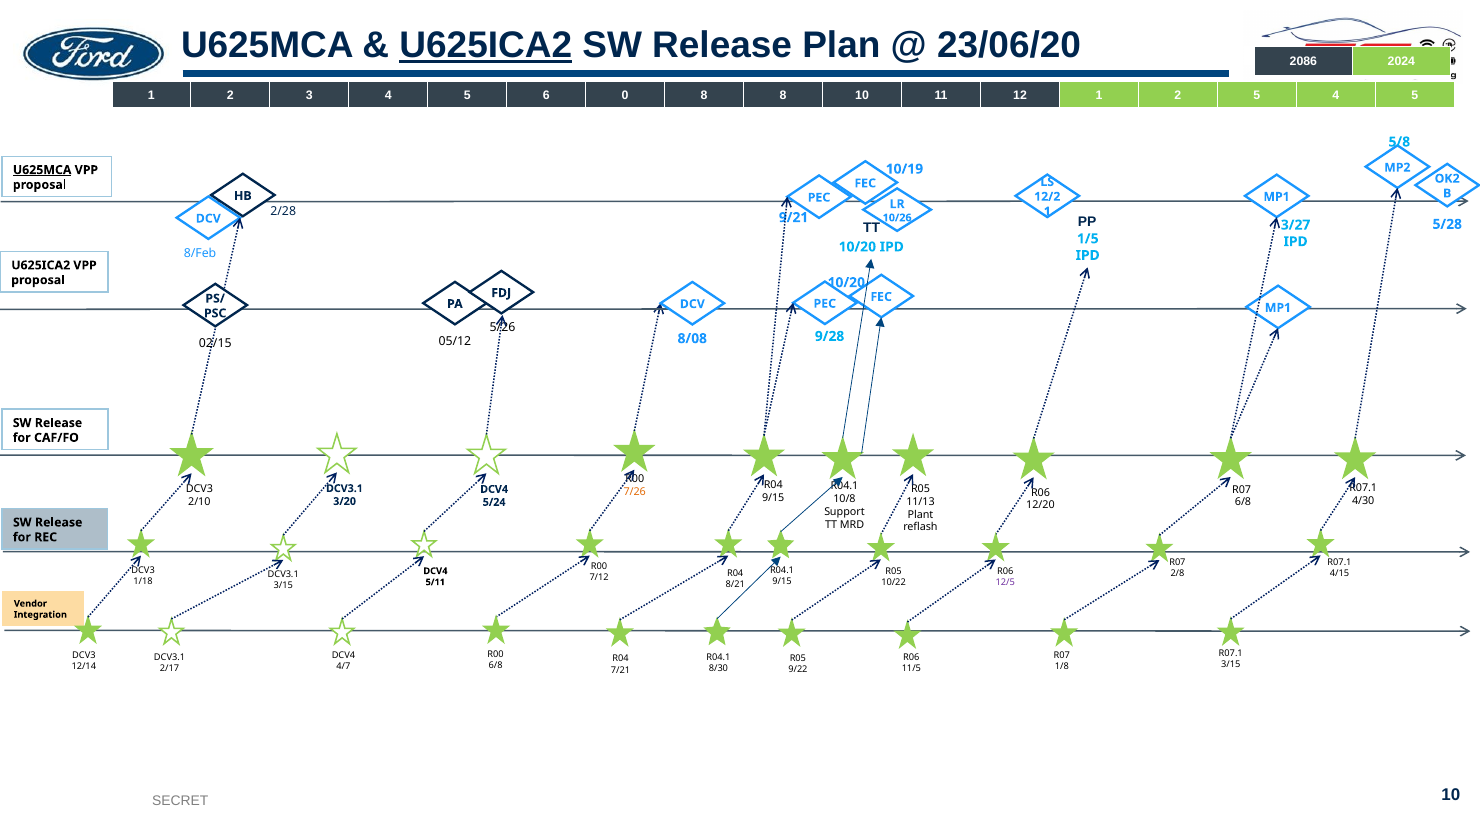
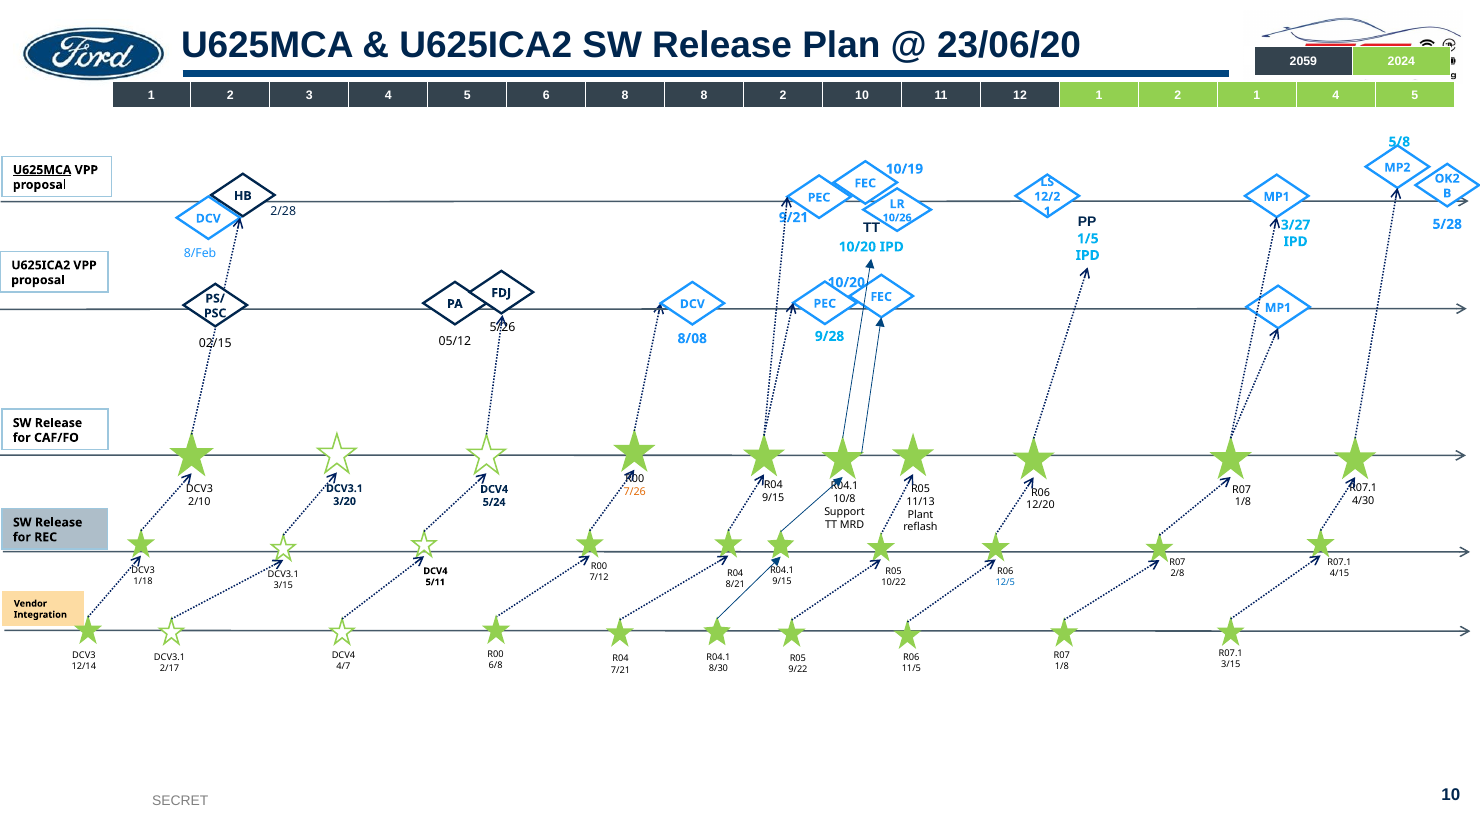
U625ICA2 underline: present -> none (486, 46)
2086: 2086 -> 2059 (1303, 62)
6 0: 0 -> 8 (625, 95)
8 8: 8 -> 2 (783, 95)
2 5: 5 -> 1 (1257, 95)
6/8: 6/8 -> 1/8 (1243, 503)
12/5 colour: purple -> blue (1005, 582)
